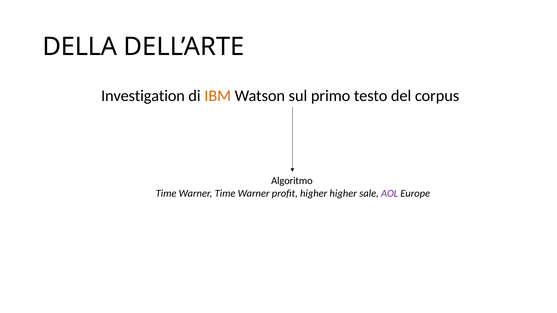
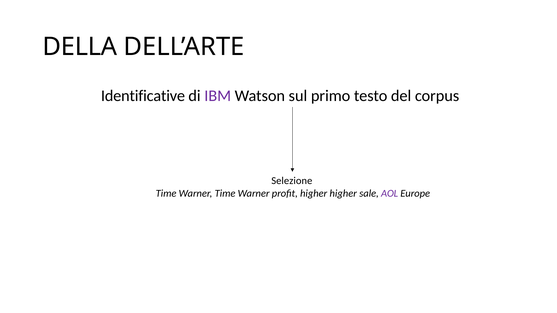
Investigation: Investigation -> Identificative (143, 96)
IBM colour: orange -> purple (218, 96)
Algoritmo: Algoritmo -> Selezione (292, 181)
